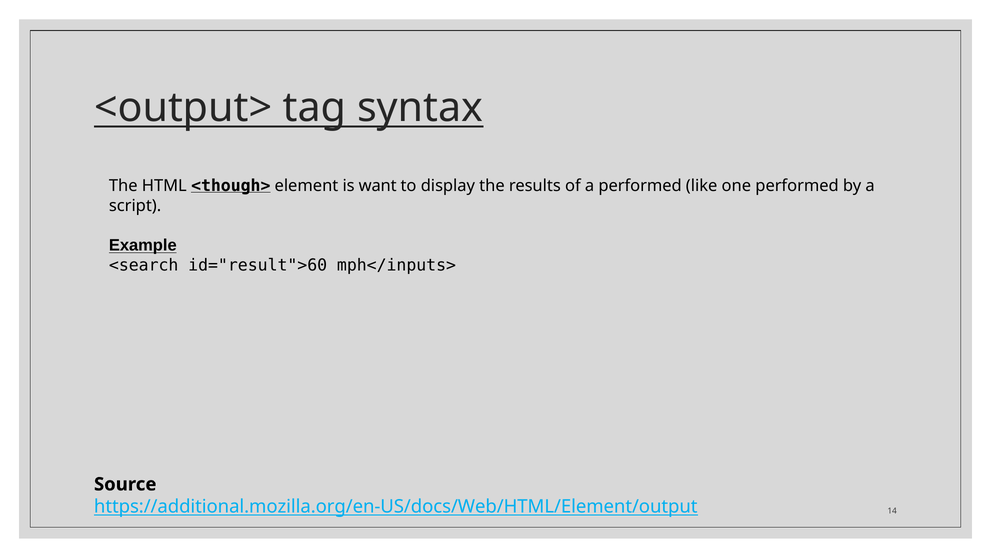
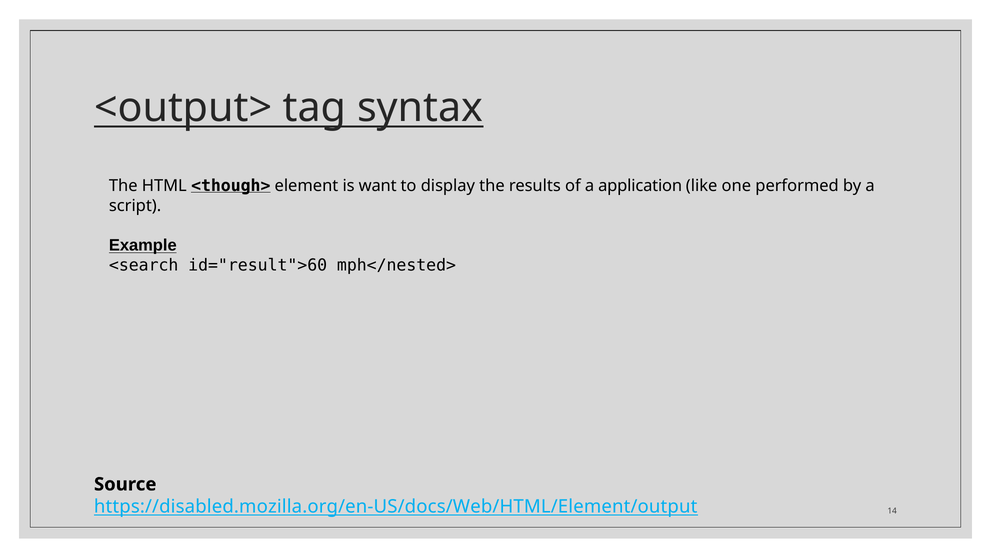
a performed: performed -> application (640, 186)
mph</inputs>: mph</inputs> -> mph</nested> (397, 265)
https://additional.mozilla.org/en-US/docs/Web/HTML/Element/output: https://additional.mozilla.org/en-US/docs/Web/HTML/Element/output -> https://disabled.mozilla.org/en-US/docs/Web/HTML/Element/output (396, 506)
